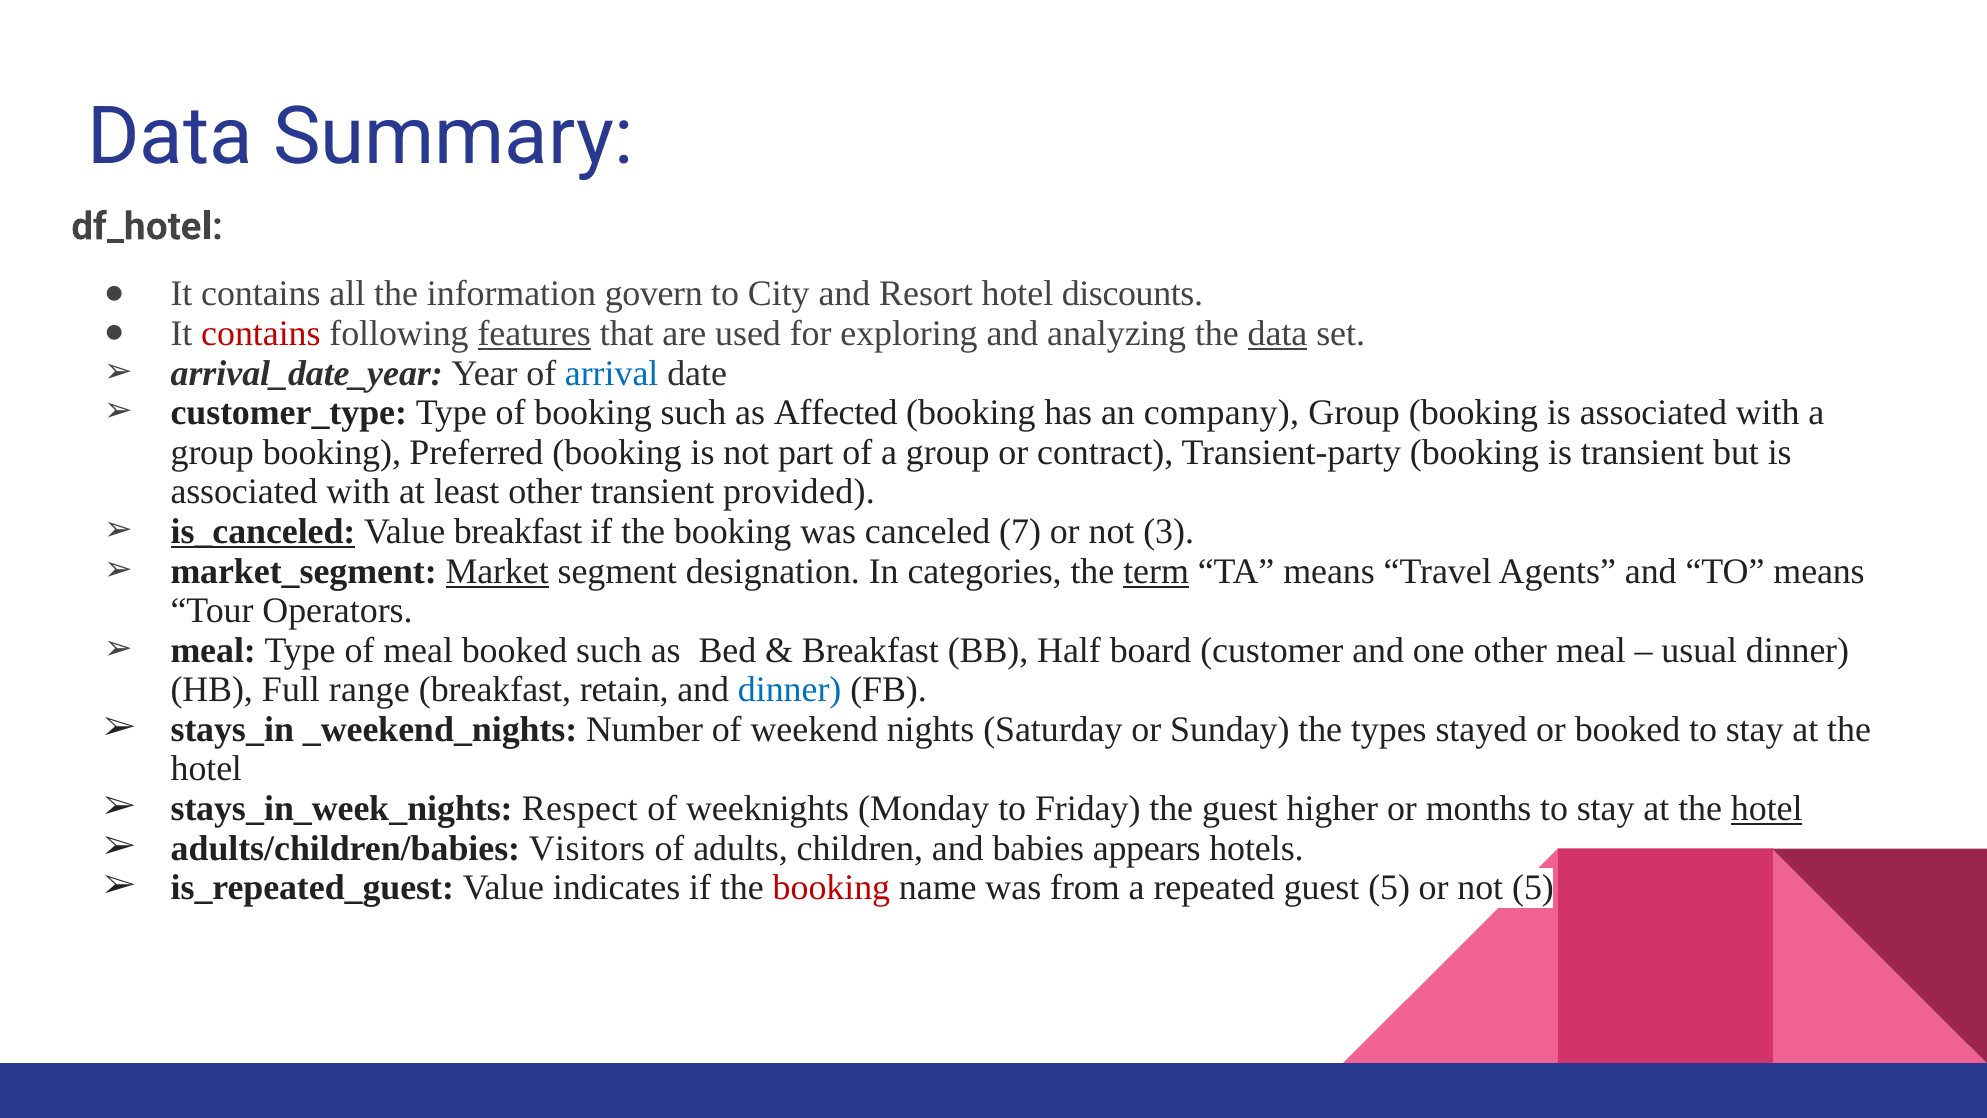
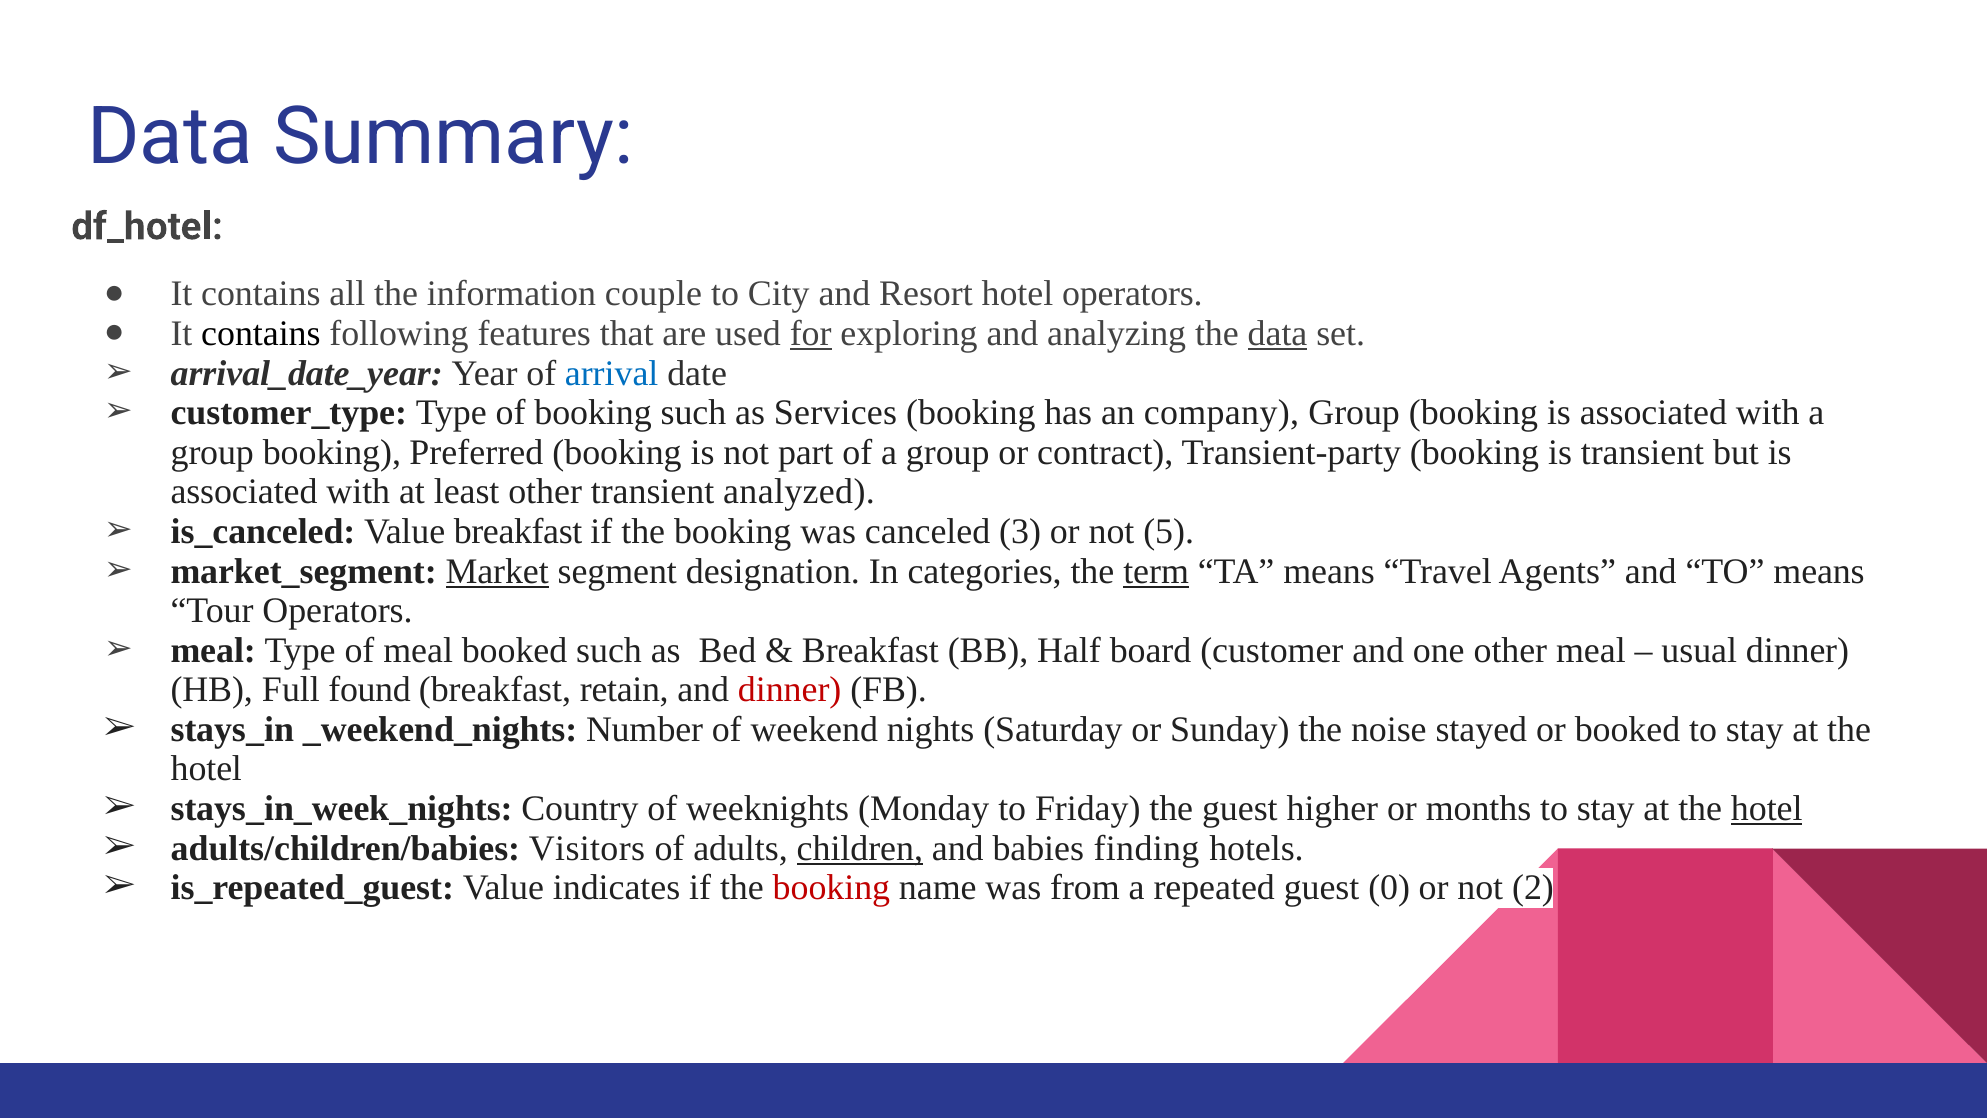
govern: govern -> couple (653, 294)
hotel discounts: discounts -> operators (1132, 294)
contains colour: red -> black (261, 334)
features underline: present -> none (534, 334)
for underline: none -> present (811, 334)
Affected: Affected -> Services (836, 413)
provided: provided -> analyzed (799, 492)
is_canceled underline: present -> none (263, 531)
7: 7 -> 3 (1020, 531)
3: 3 -> 5 (1169, 531)
range: range -> found (370, 690)
dinner colour: blue -> red (790, 690)
types: types -> noise (1389, 729)
Respect: Respect -> Country (580, 809)
children underline: none -> present (860, 848)
appears: appears -> finding (1146, 848)
guest 5: 5 -> 0 (1389, 888)
not 5: 5 -> 2 (1533, 888)
